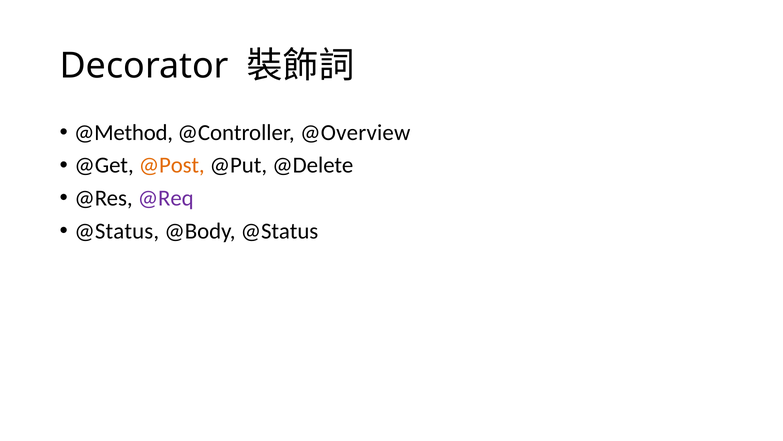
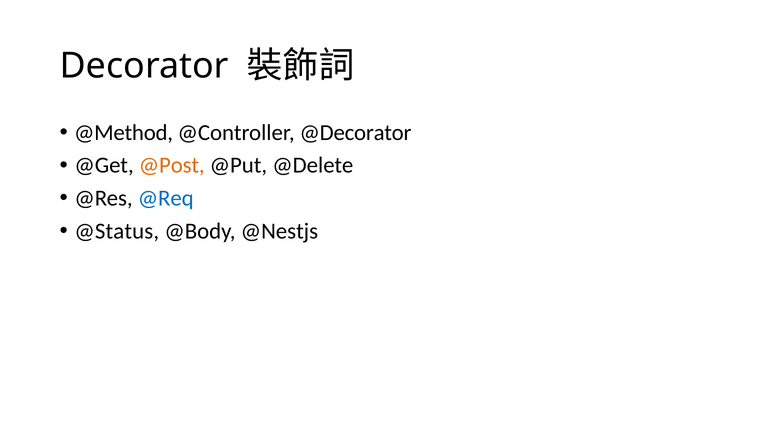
@Overview: @Overview -> @Decorator (356, 132)
@Req colour: purple -> blue (166, 198)
@Body @Status: @Status -> @Nestjs (279, 231)
